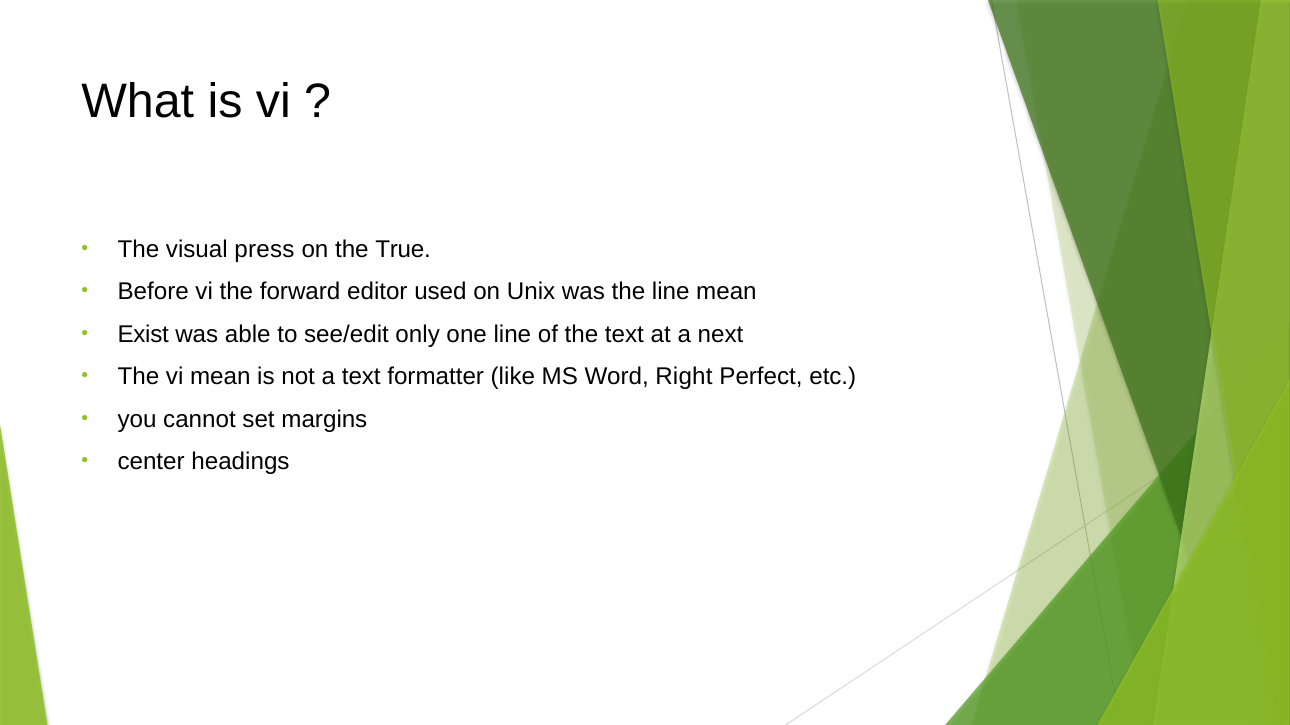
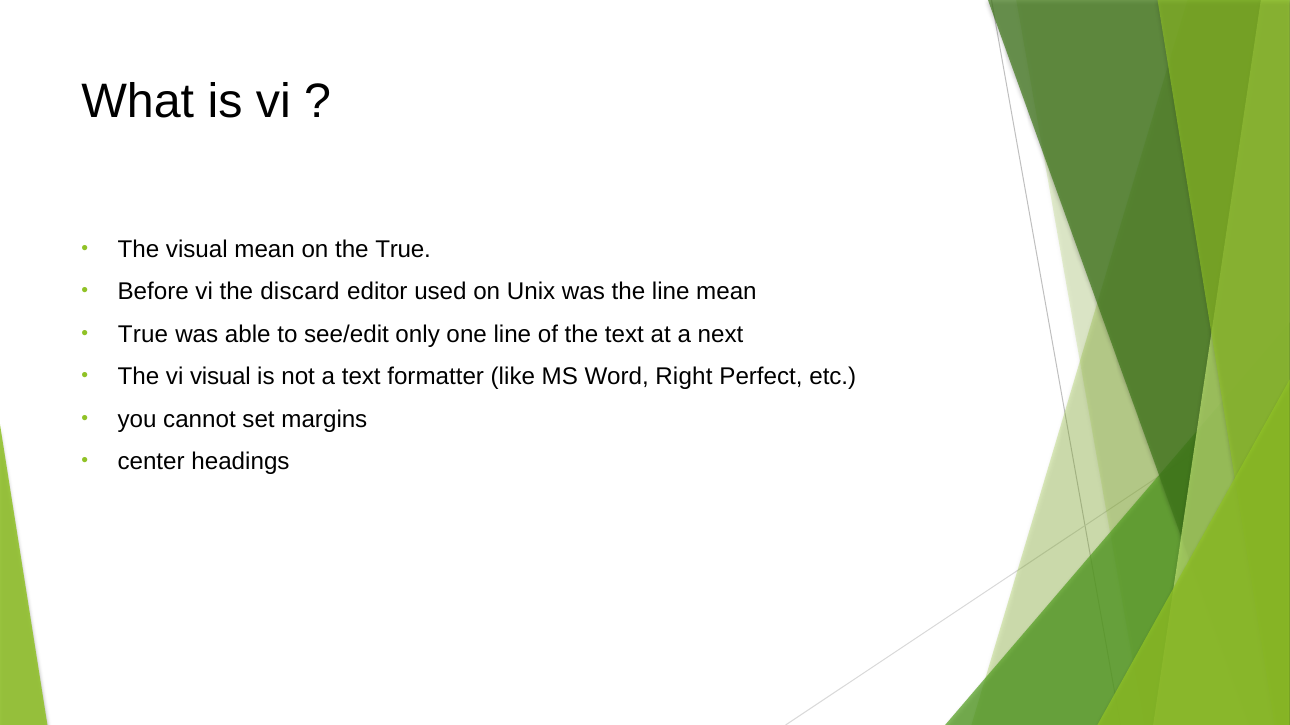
visual press: press -> mean (265, 250)
forward: forward -> discard (300, 292)
Exist: Exist -> True (143, 335)
vi mean: mean -> visual (220, 377)
